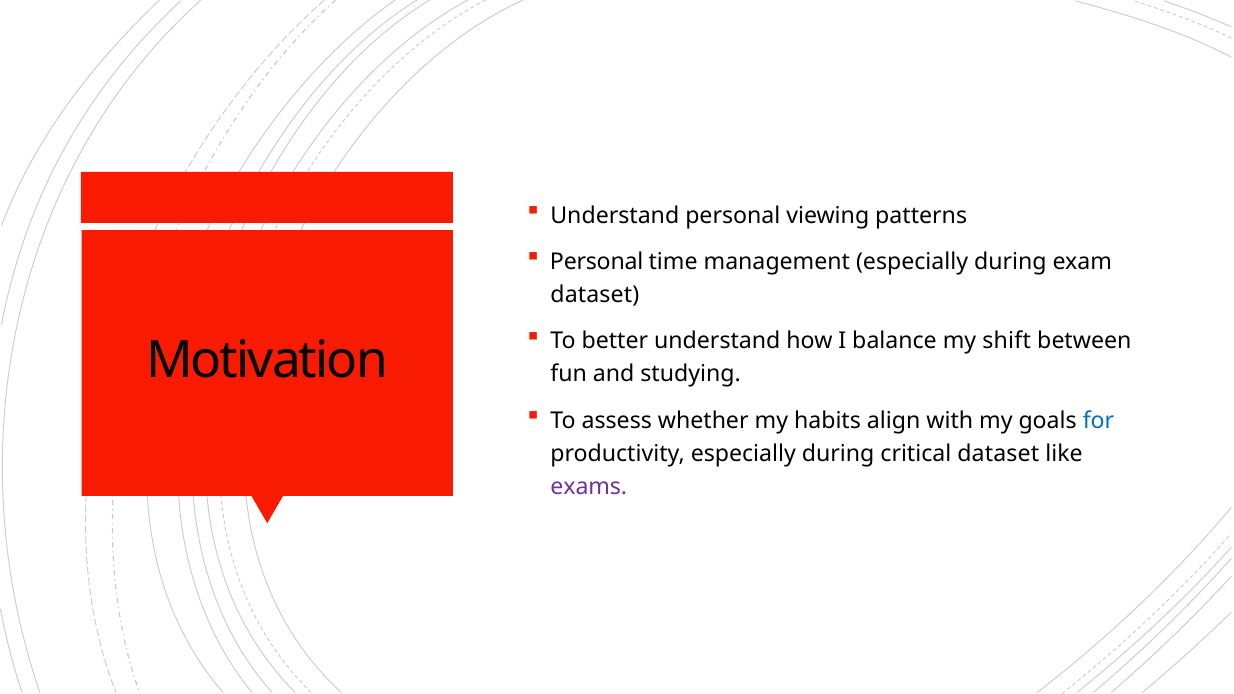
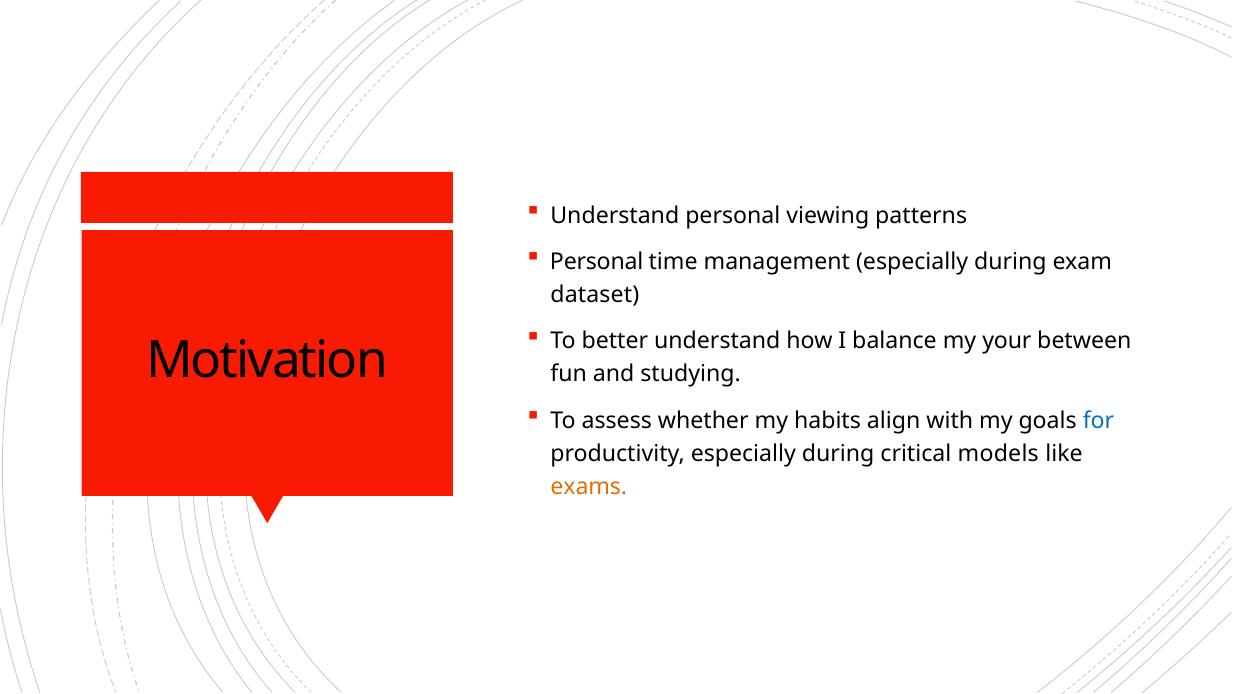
shift: shift -> your (1007, 341)
critical dataset: dataset -> models (998, 454)
exams colour: purple -> orange (589, 487)
